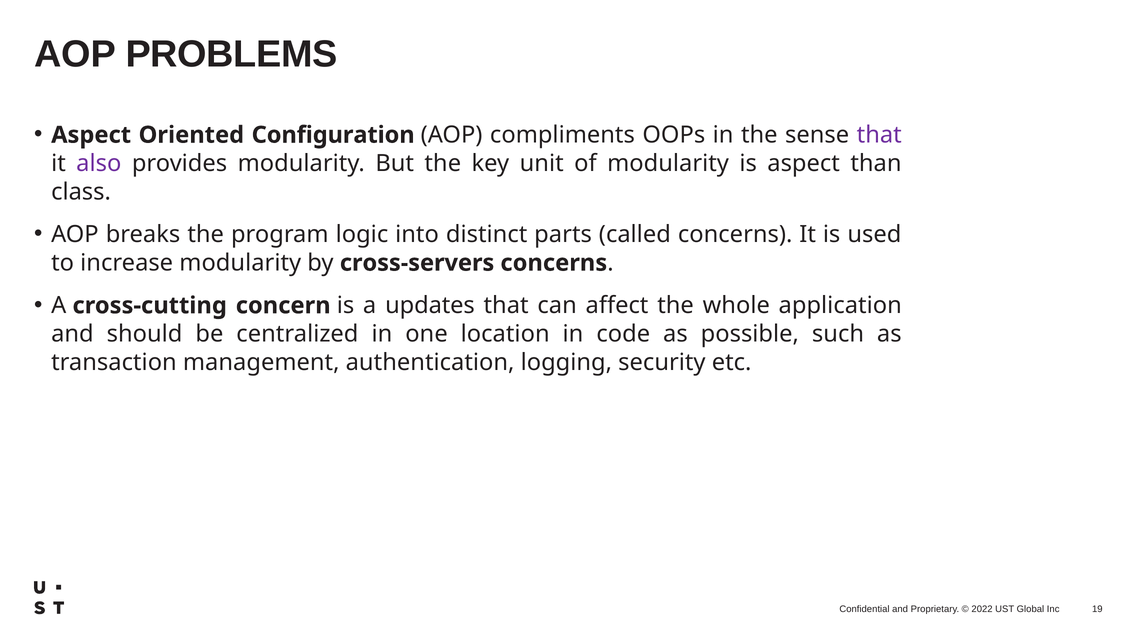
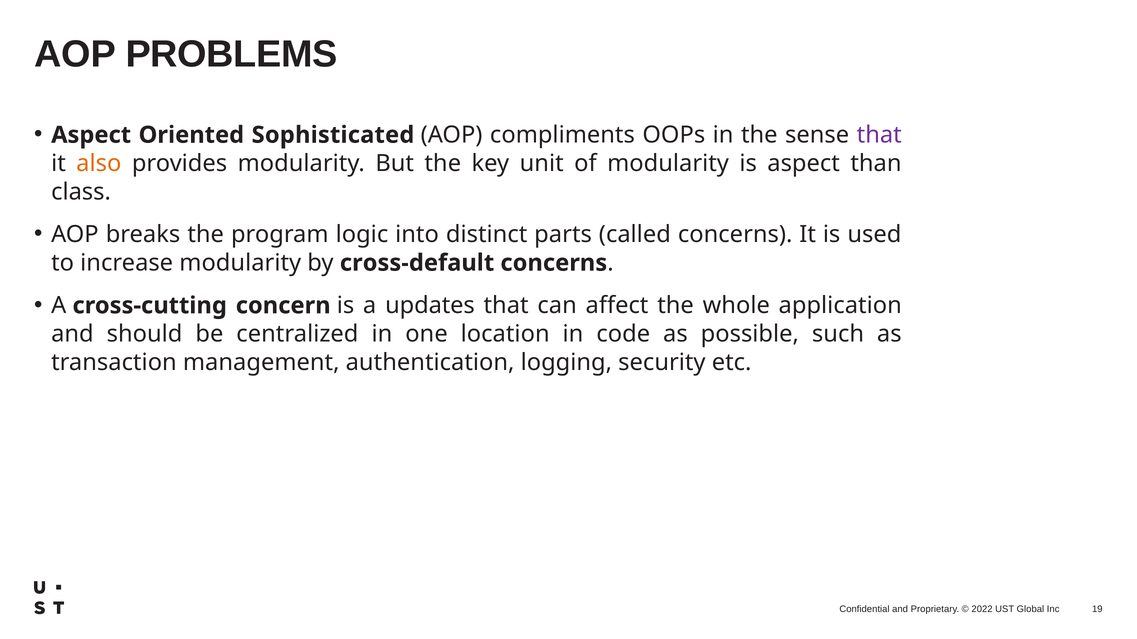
Configuration: Configuration -> Sophisticated (333, 135)
also colour: purple -> orange (99, 164)
cross-servers: cross-servers -> cross-default (417, 263)
